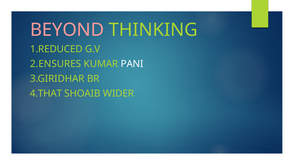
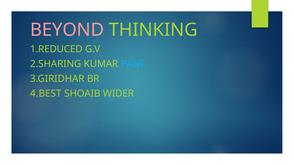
2.ENSURES: 2.ENSURES -> 2.SHARING (56, 64)
PANI colour: white -> light blue (132, 64)
4.THAT: 4.THAT -> 4.BEST (46, 94)
